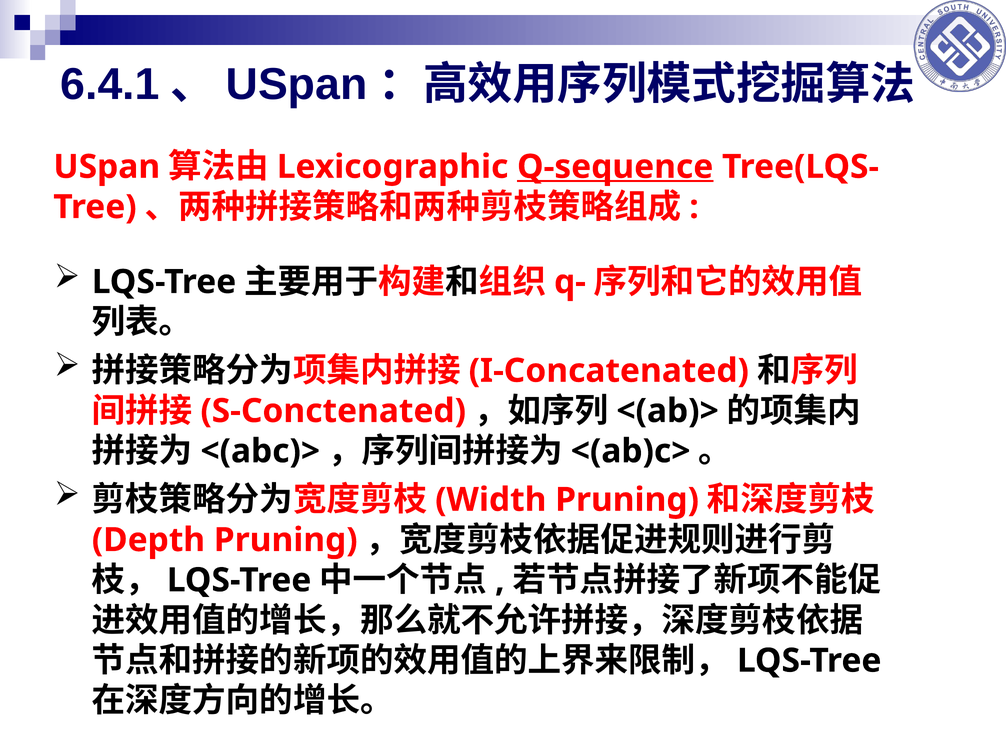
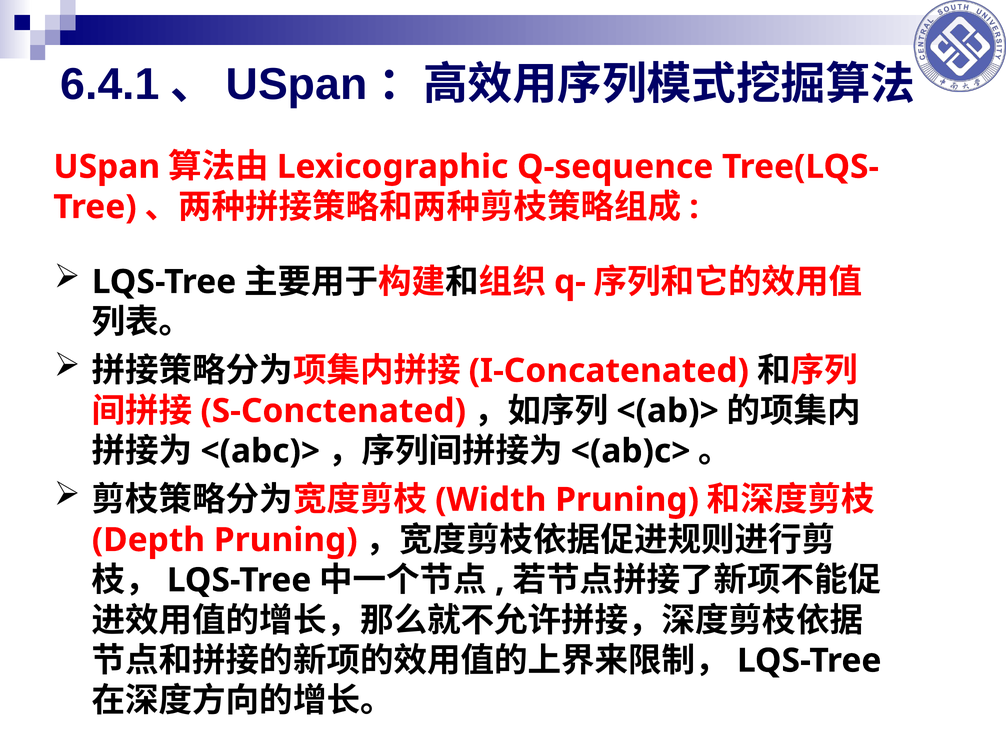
Q-sequence underline: present -> none (615, 167)
